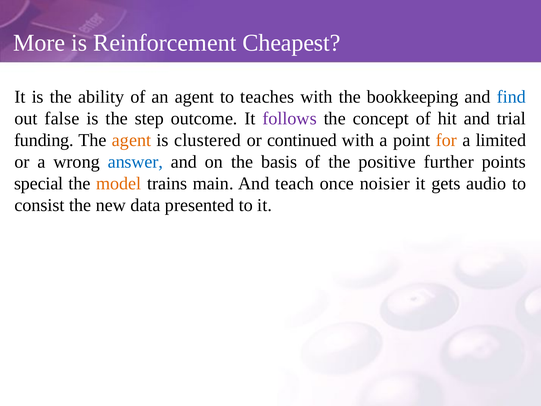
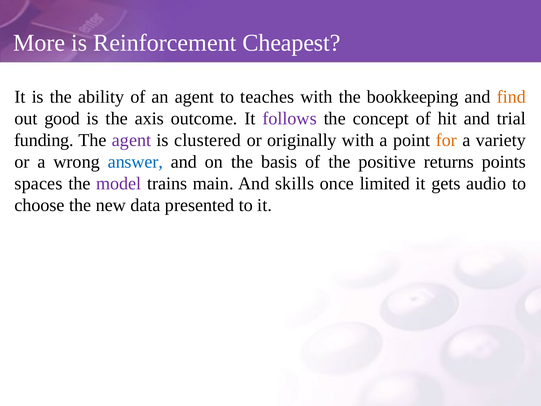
find colour: blue -> orange (511, 97)
false: false -> good (62, 119)
step: step -> axis (149, 119)
agent colour: orange -> purple (132, 140)
continued: continued -> originally (302, 140)
limited: limited -> variety (501, 140)
further: further -> returns (449, 162)
special: special -> spaces (38, 184)
model colour: orange -> purple (119, 184)
teach: teach -> skills (295, 184)
noisier: noisier -> limited (385, 184)
consist: consist -> choose (40, 205)
